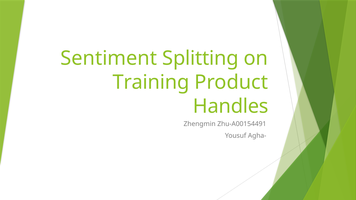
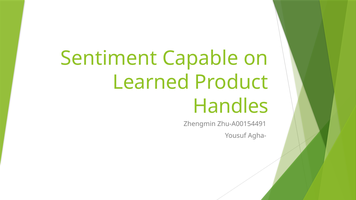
Splitting: Splitting -> Capable (200, 58)
Training: Training -> Learned (151, 82)
